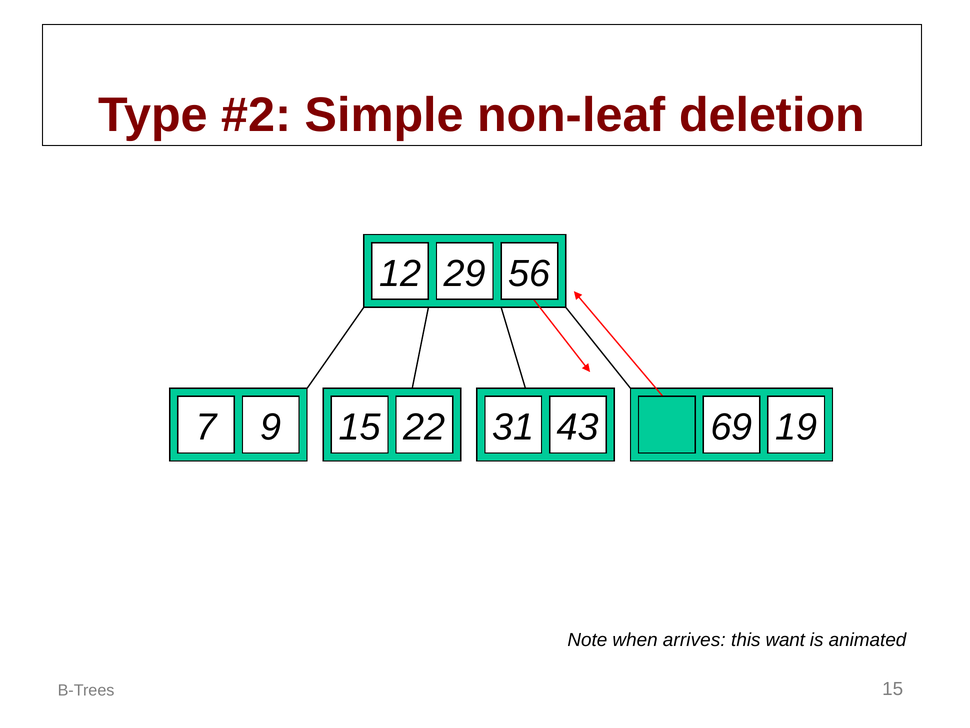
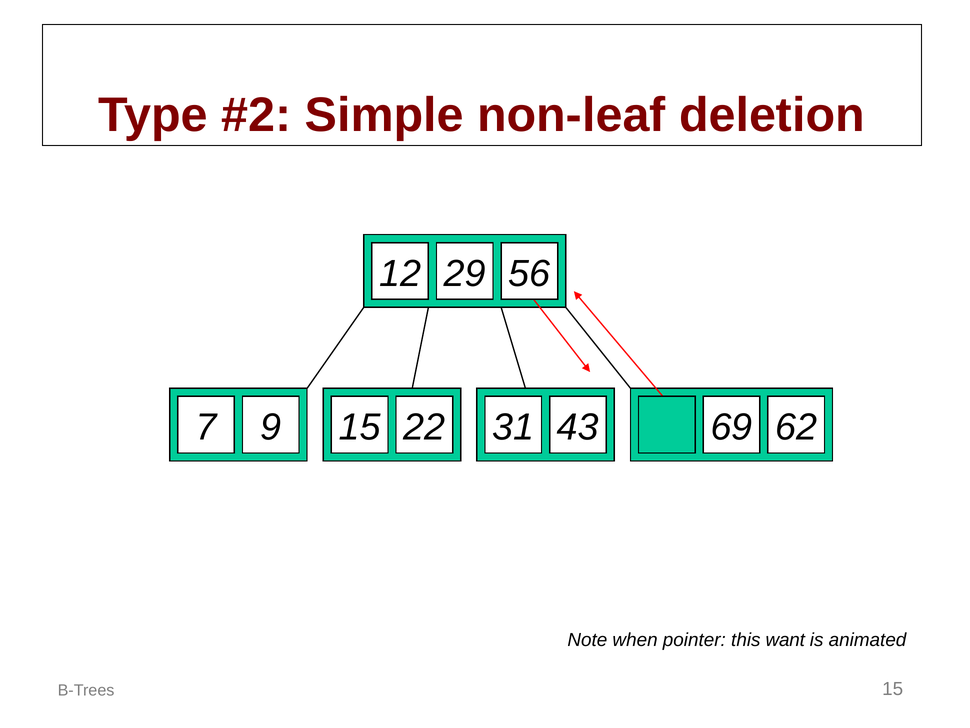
19: 19 -> 62 (796, 427)
arrives: arrives -> pointer (694, 640)
